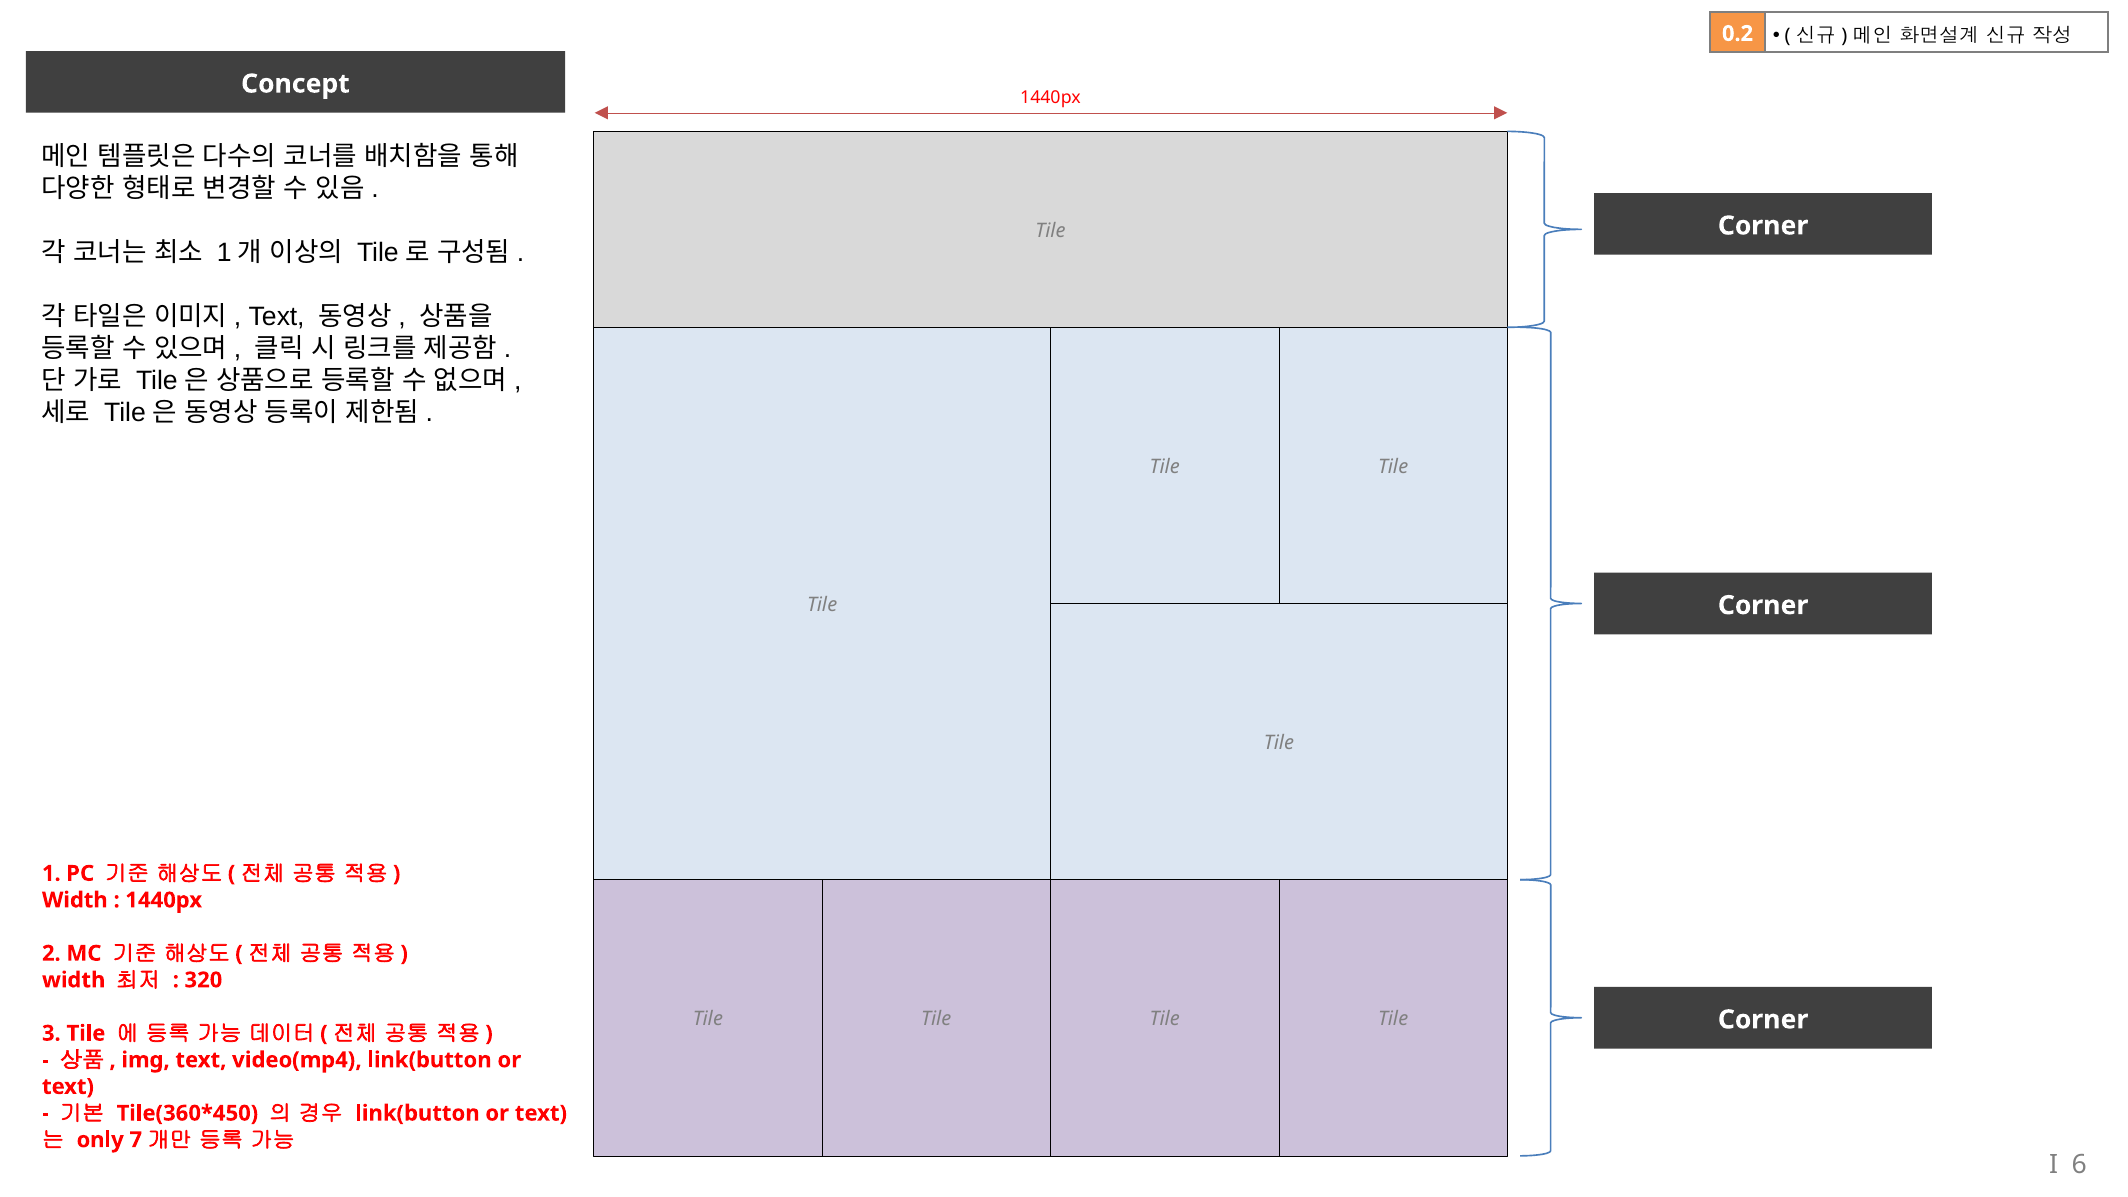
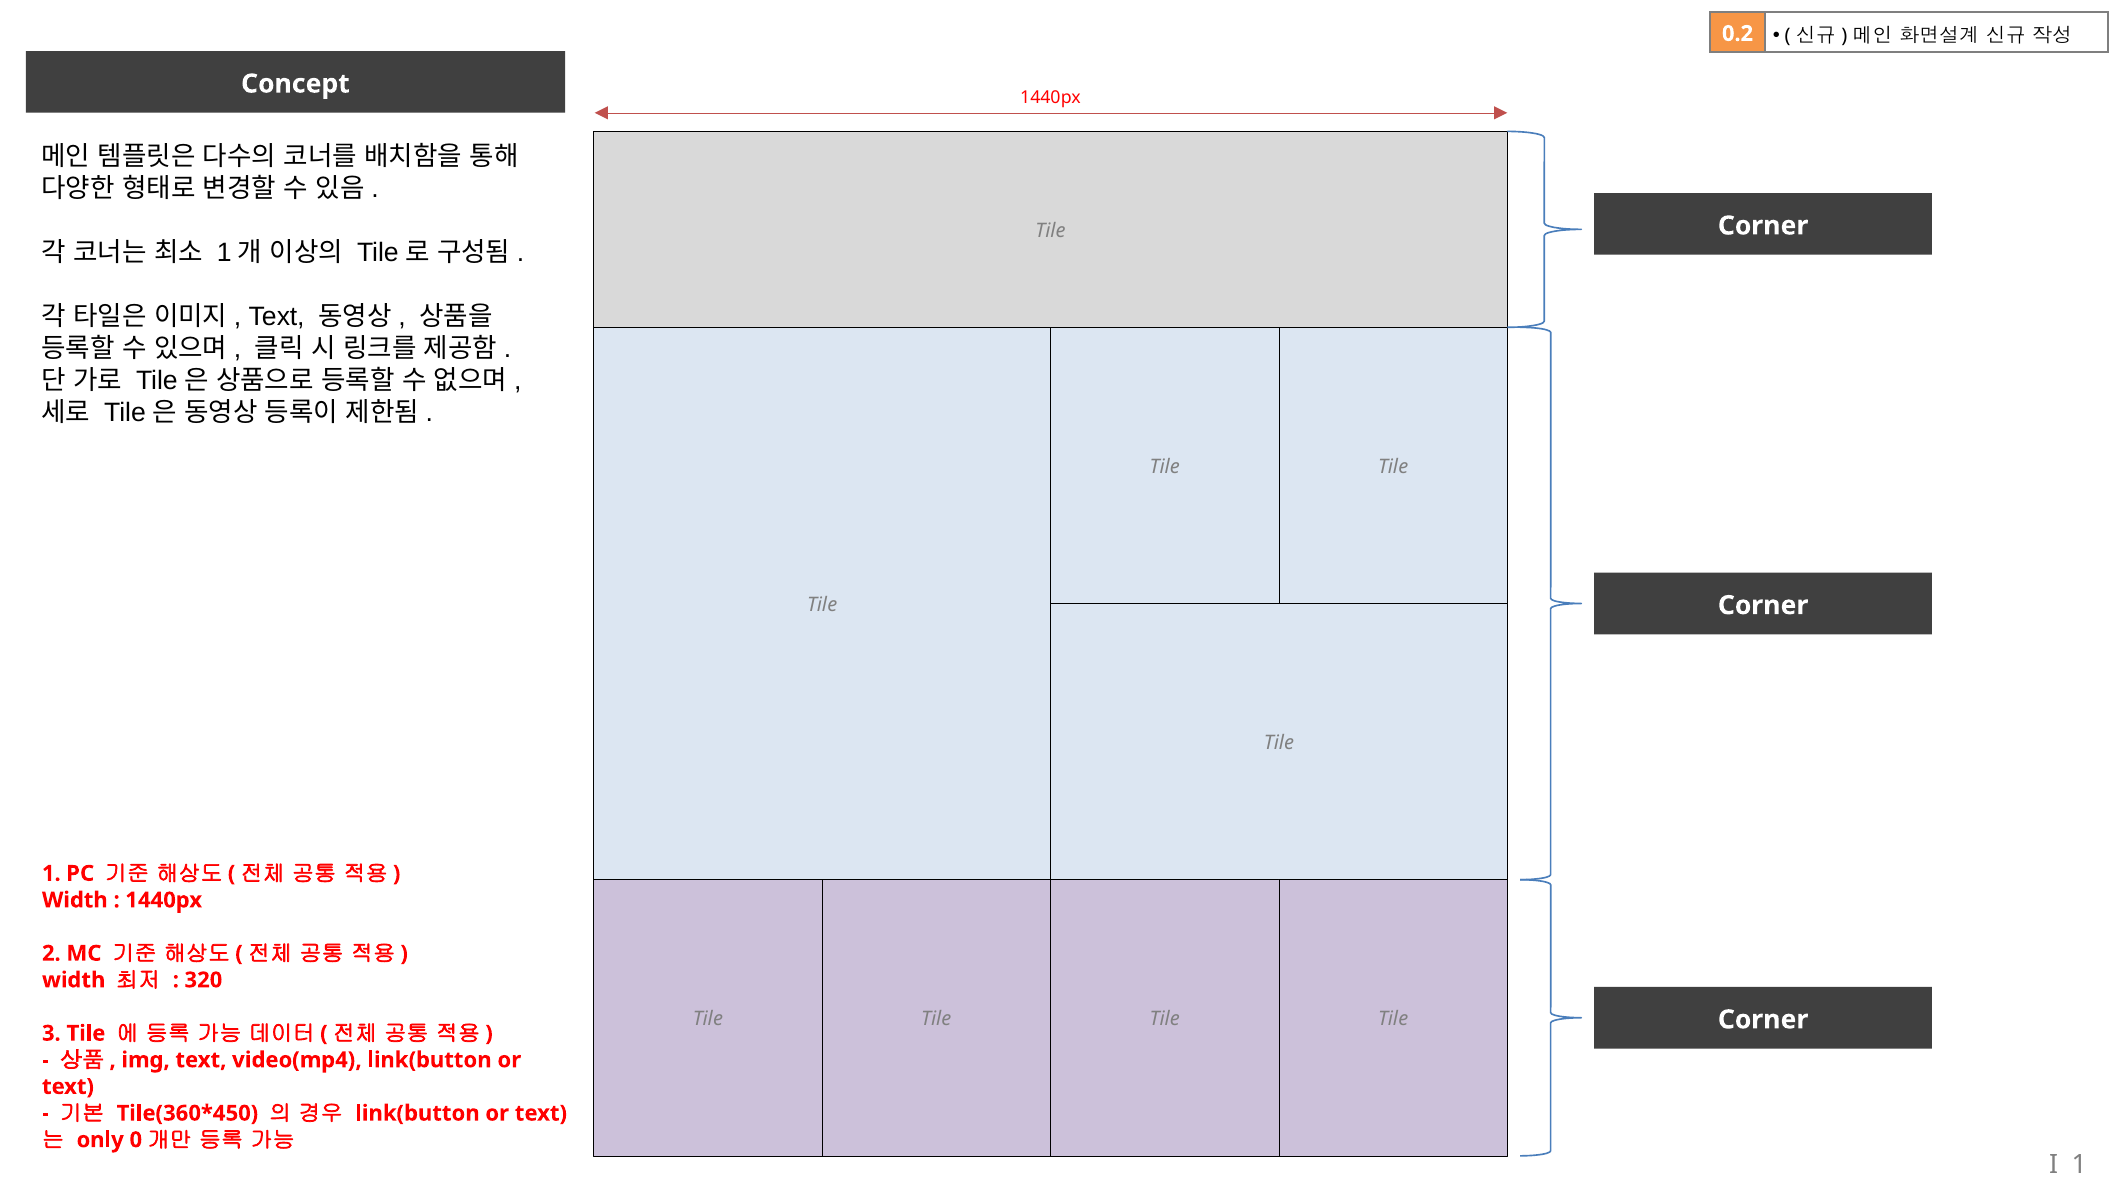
7: 7 -> 0 (136, 1140)
6: 6 -> 1 (2079, 1165)
